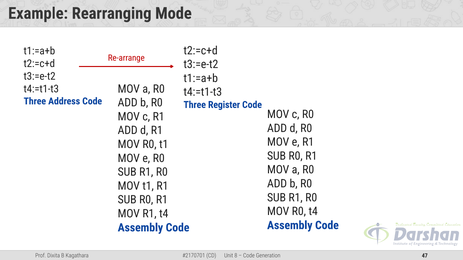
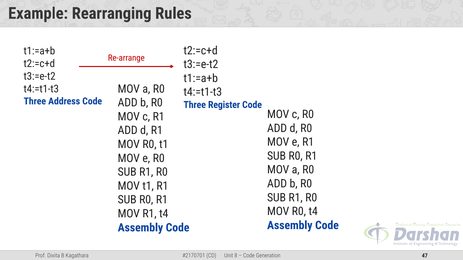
Mode: Mode -> Rules (173, 13)
